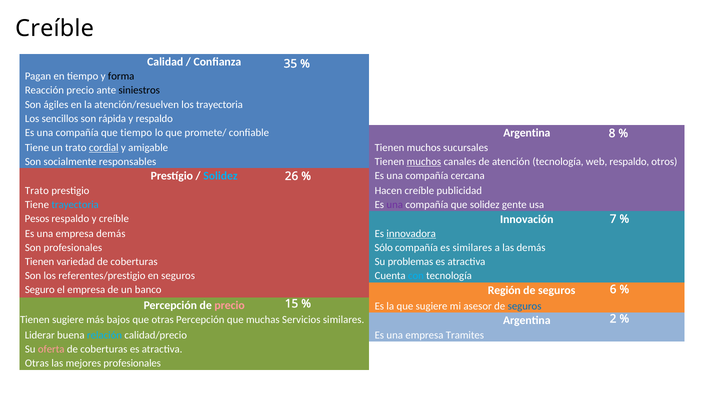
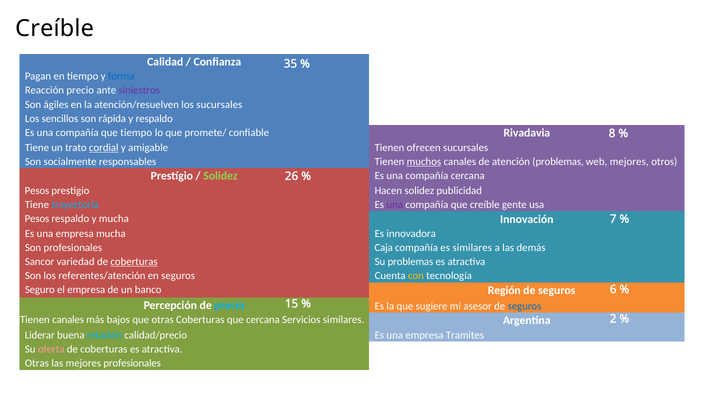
forma colour: black -> blue (121, 76)
siniestros colour: black -> purple (139, 90)
los trayectoria: trayectoria -> sucursales (219, 104)
confiable Argentina: Argentina -> Rivadavia (527, 133)
amigable Tienen muchos: muchos -> ofrecen (424, 148)
atención tecnología: tecnología -> problemas (558, 162)
web respaldo: respaldo -> mejores (629, 162)
Solidez colour: light blue -> light green (220, 176)
Trato: Trato -> Pesos (37, 191)
Hacen creíble: creíble -> solidez (419, 191)
que solidez: solidez -> creíble (485, 205)
y creíble: creíble -> mucha (114, 219)
empresa demás: demás -> mucha (111, 234)
innovadora underline: present -> none (411, 234)
Sólo: Sólo -> Caja (384, 248)
Tienen: Tienen -> Sancor (40, 262)
coberturas underline: none -> present (134, 262)
referentes/prestigio: referentes/prestigio -> referentes/atención (102, 276)
con colour: light blue -> yellow (416, 276)
precio colour: pink -> light blue (230, 305)
Tienen sugiere: sugiere -> canales (68, 320)
otras Percepción: Percepción -> Coberturas (200, 320)
que muchas: muchas -> cercana (263, 320)
